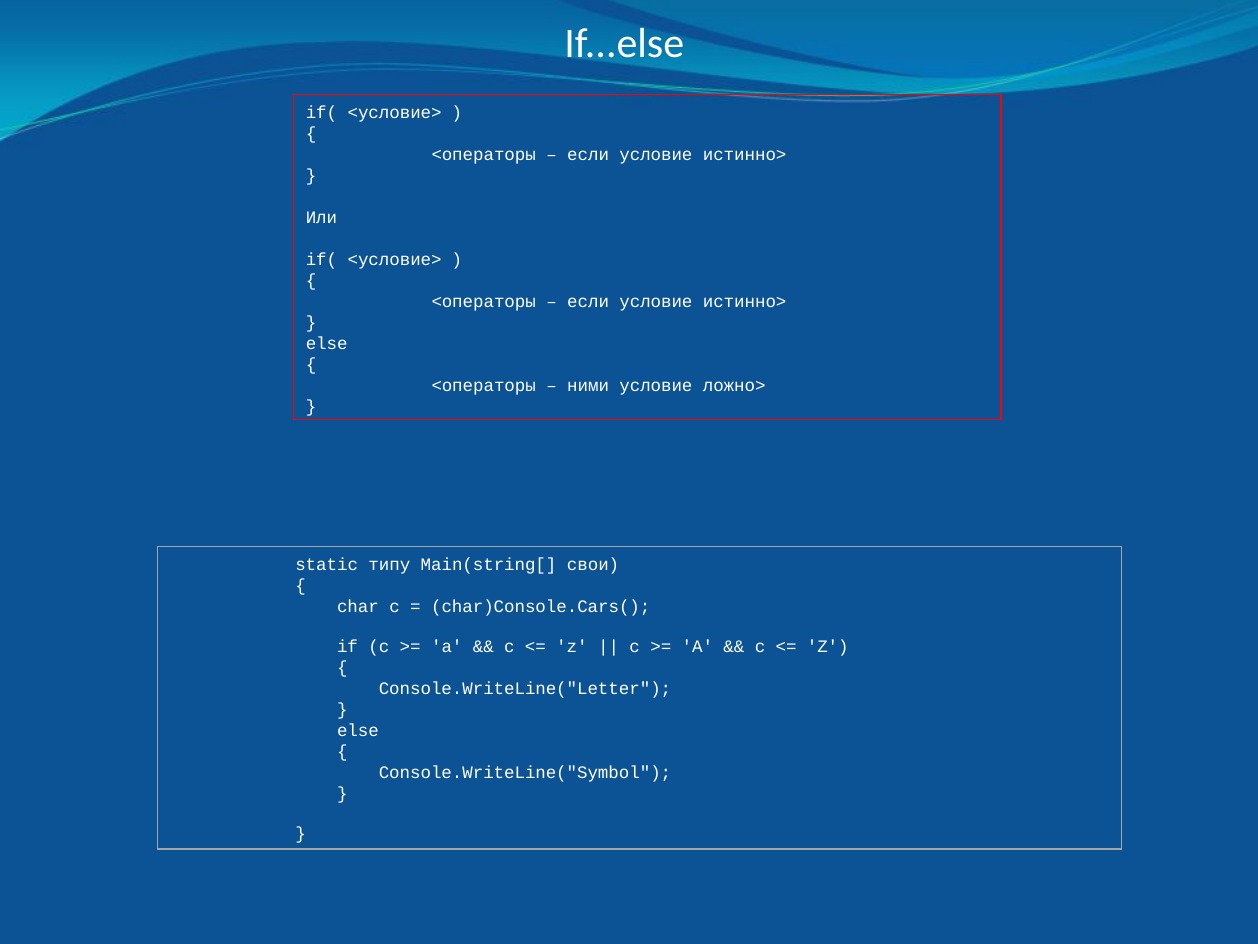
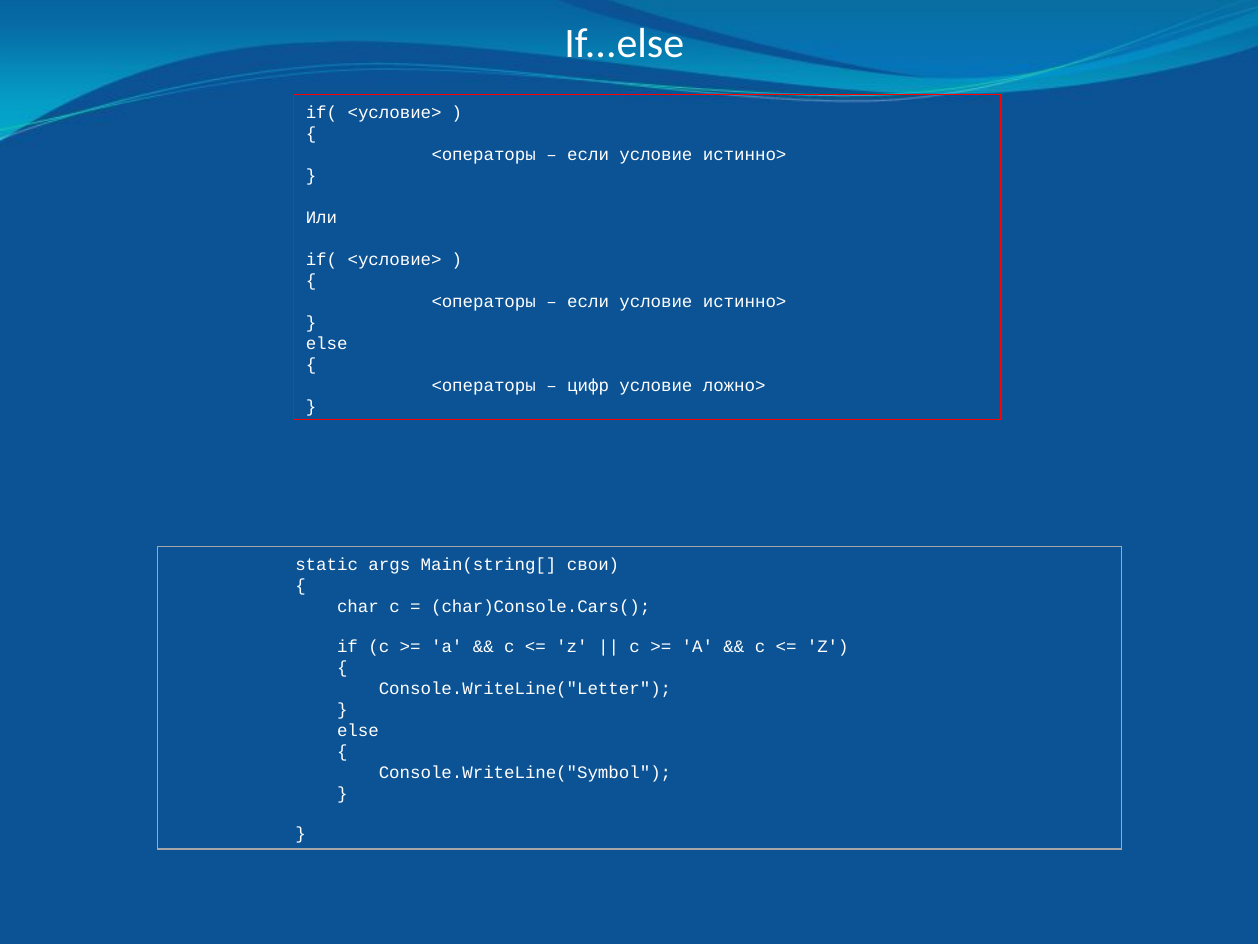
ними: ними -> цифр (588, 385)
типу: типу -> args (389, 564)
